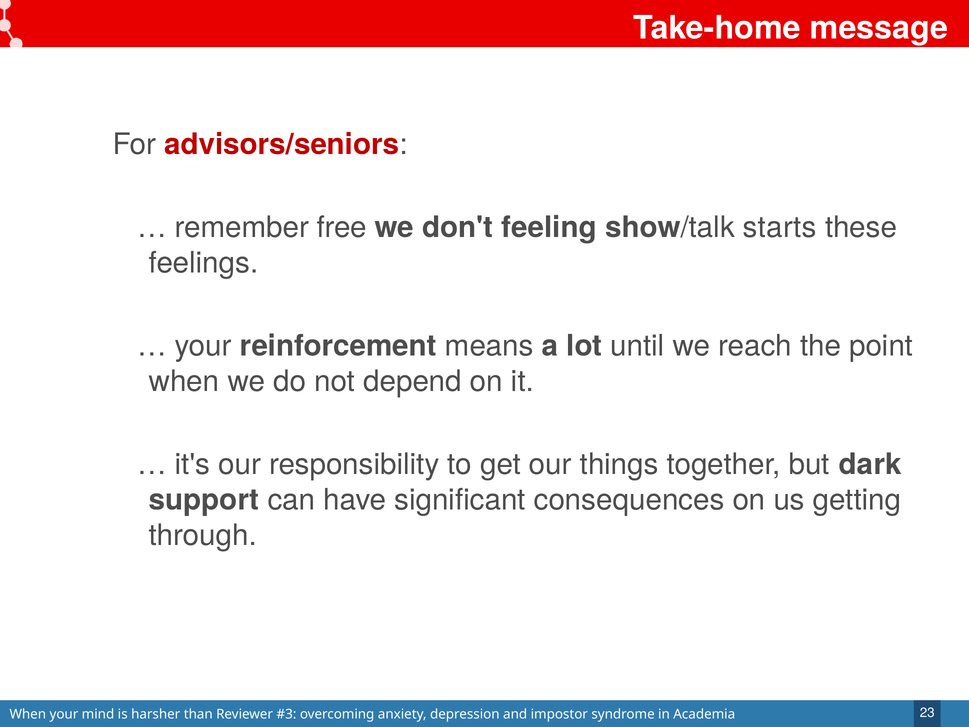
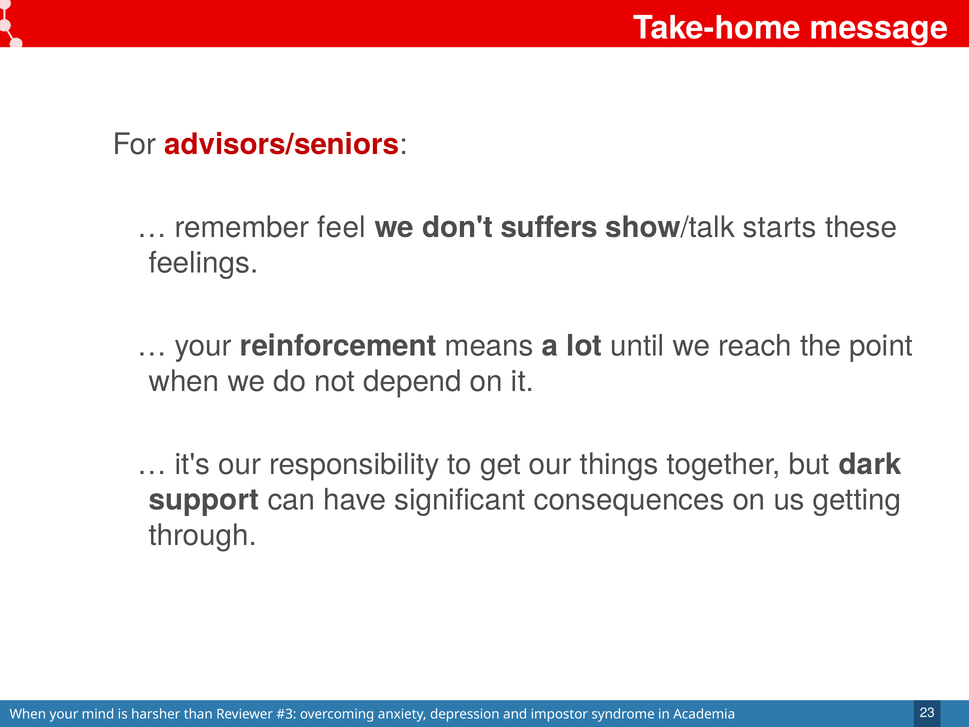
free: free -> feel (342, 227)
feeling: feeling -> suffers (549, 227)
